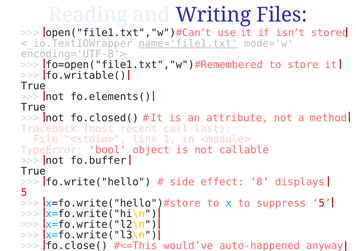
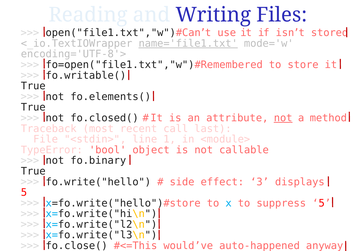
not underline: none -> present (283, 118)
fo.buffer: fo.buffer -> fo.binary (98, 160)
8: 8 -> 3 (260, 182)
